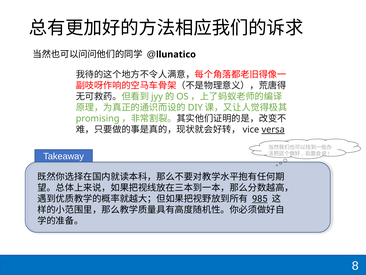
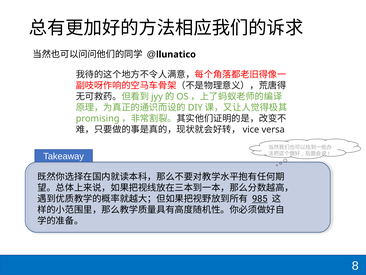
versa underline: present -> none (273, 129)
